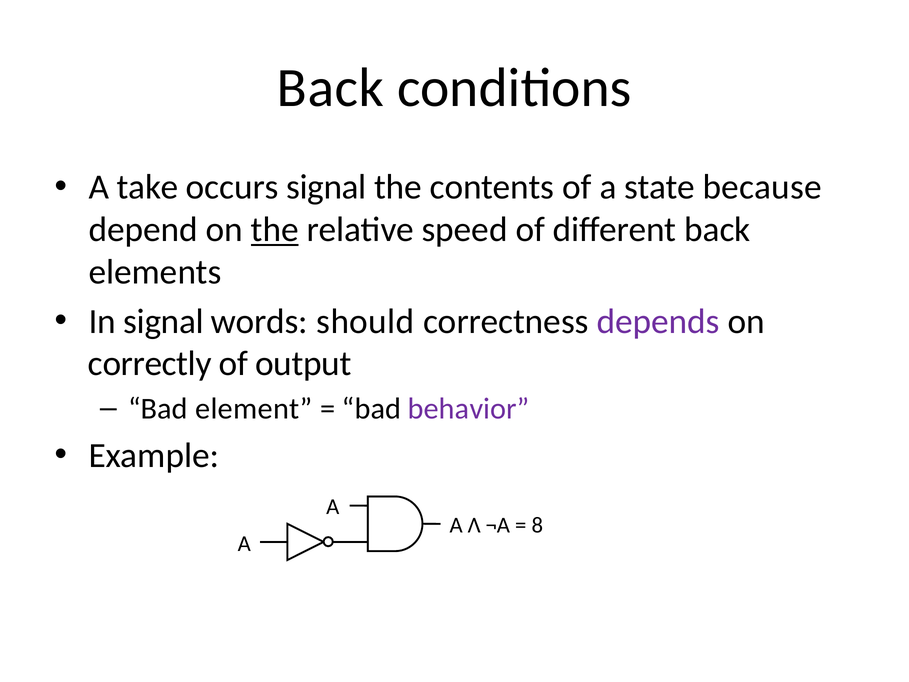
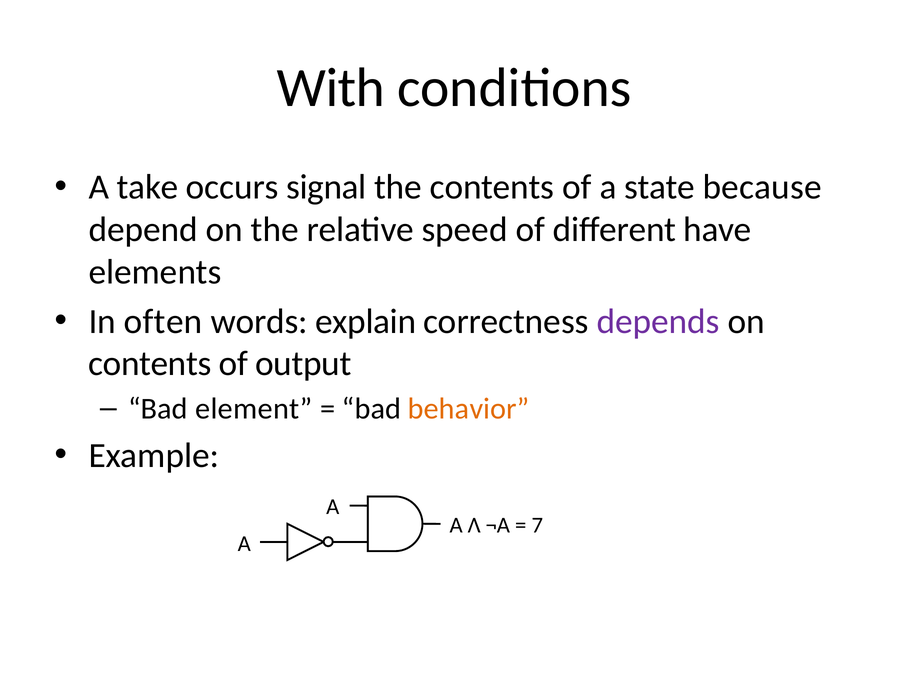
Back: Back -> With (331, 88)
the underline: present -> none (275, 230)
different back: back -> have (717, 230)
In signal: signal -> often (163, 321)
should: should -> explain (366, 321)
correctly: correctly -> contents (150, 364)
behavior colour: purple -> orange (469, 409)
8: 8 -> 7 (537, 525)
